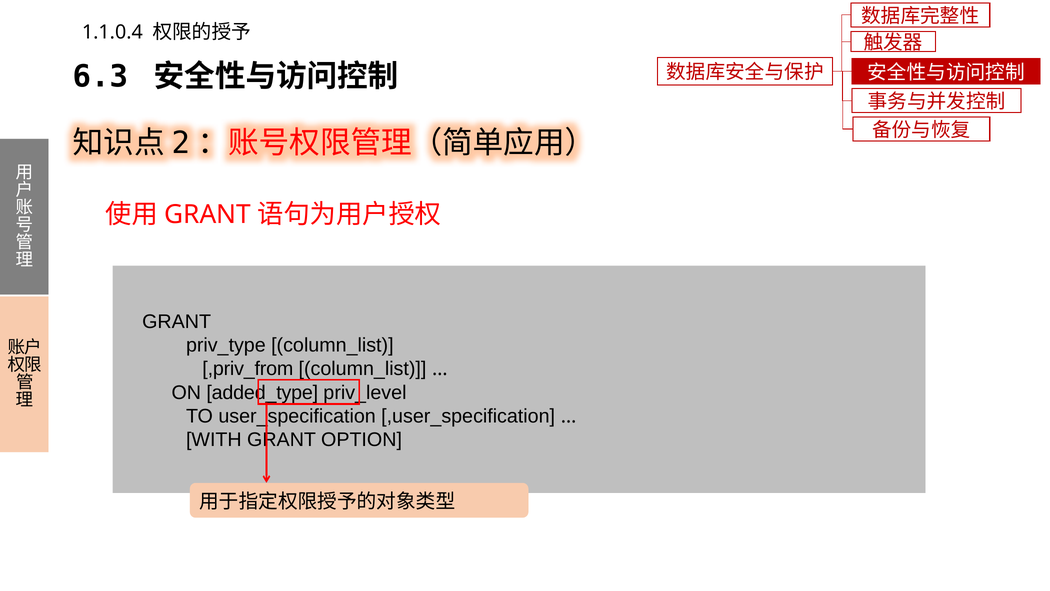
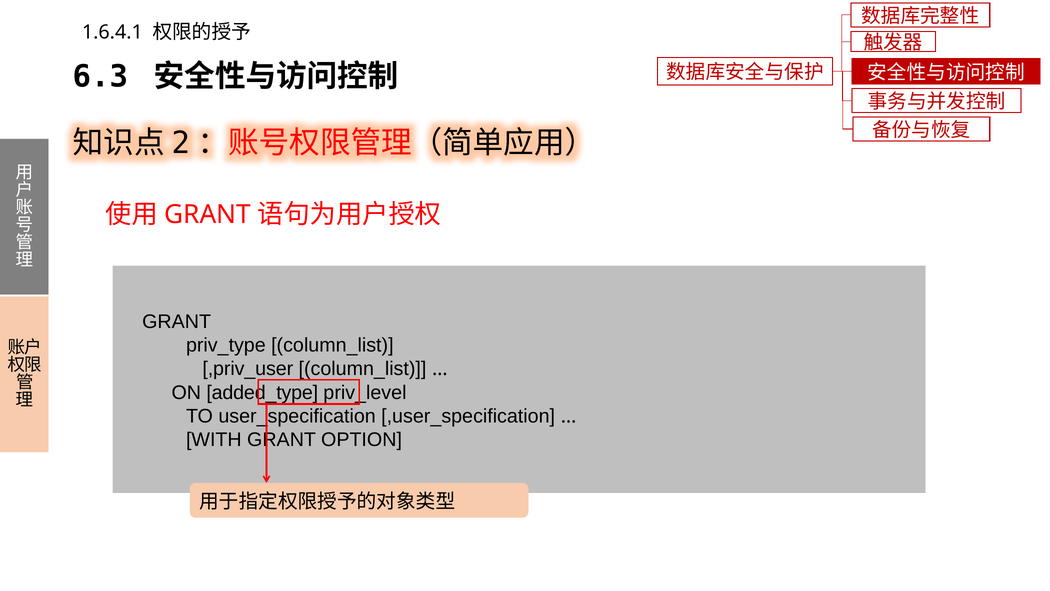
1.1.0.4: 1.1.0.4 -> 1.6.4.1 (112, 32)
,priv_from: ,priv_from -> ,priv_user (248, 369)
